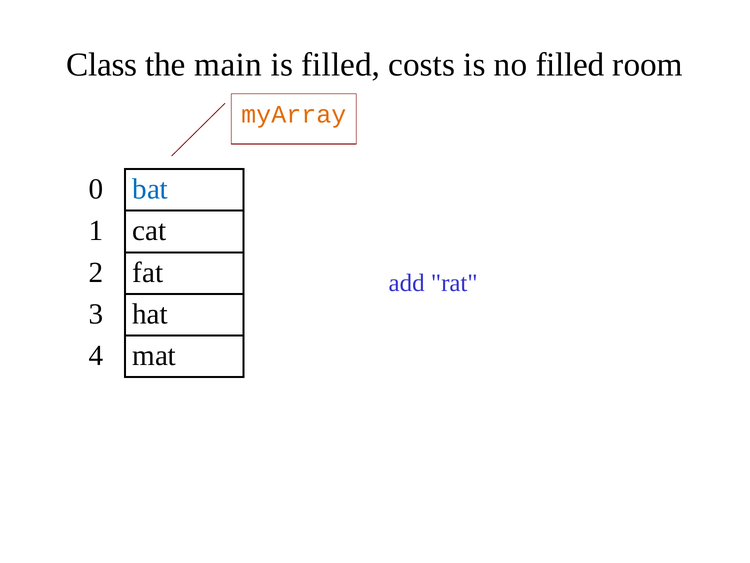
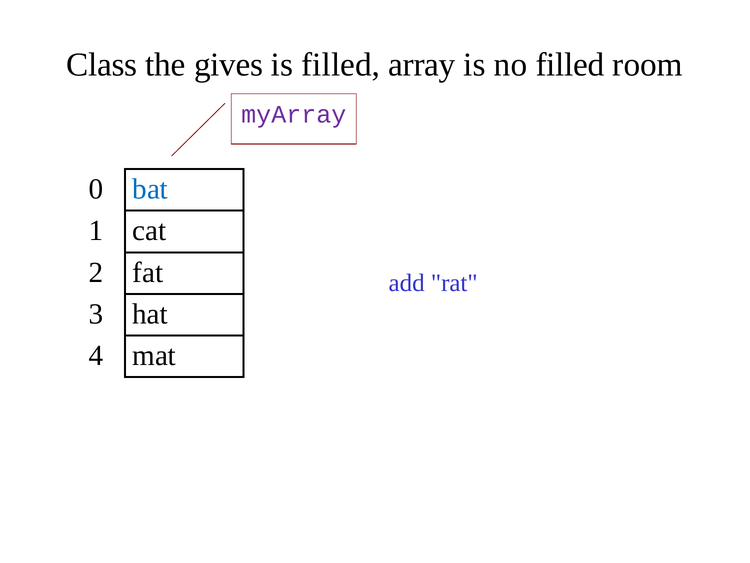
main: main -> gives (229, 65)
costs: costs -> array (422, 65)
myArray colour: orange -> purple (294, 114)
